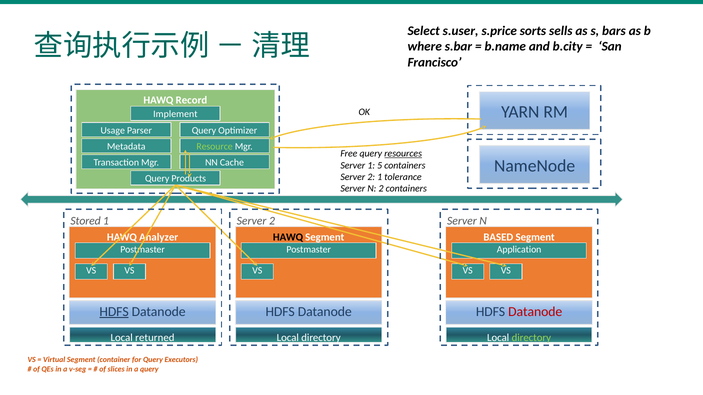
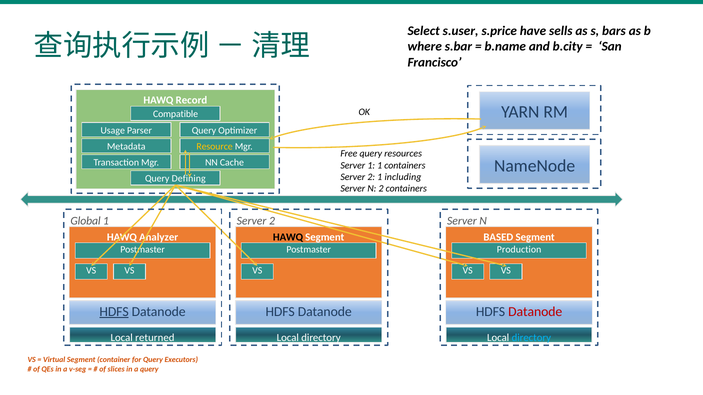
sorts: sorts -> have (533, 31)
Implement: Implement -> Compatible (176, 114)
Resource colour: light green -> yellow (215, 147)
resources underline: present -> none (403, 154)
1 5: 5 -> 1 (380, 165)
tolerance: tolerance -> including (403, 177)
Products: Products -> Defining (189, 179)
Stored: Stored -> Global (86, 221)
Application: Application -> Production (519, 250)
directory colour: light green -> light blue (531, 338)
